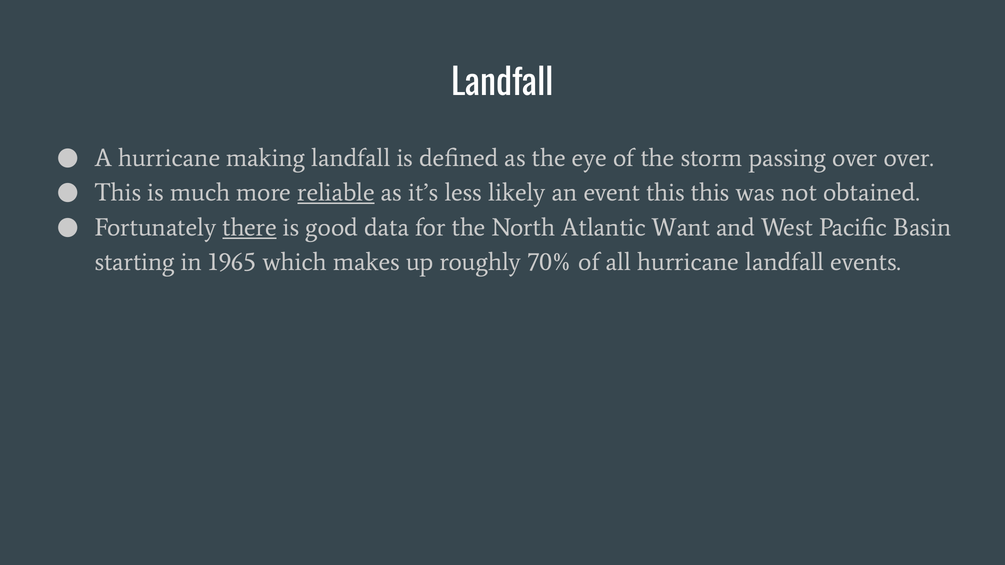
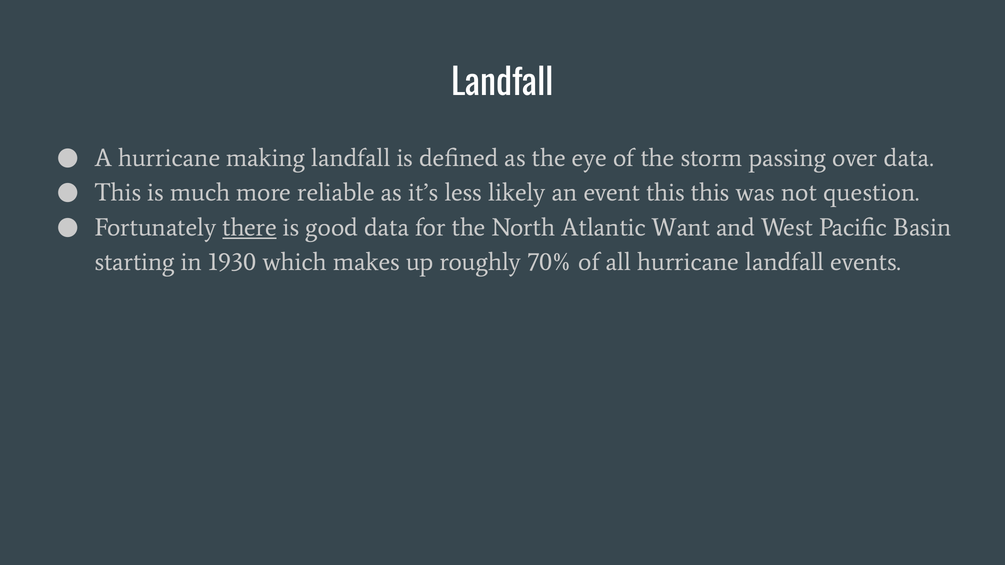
over over: over -> data (909, 158)
reliable underline: present -> none (336, 193)
obtained: obtained -> question (871, 193)
1965: 1965 -> 1930 (232, 262)
